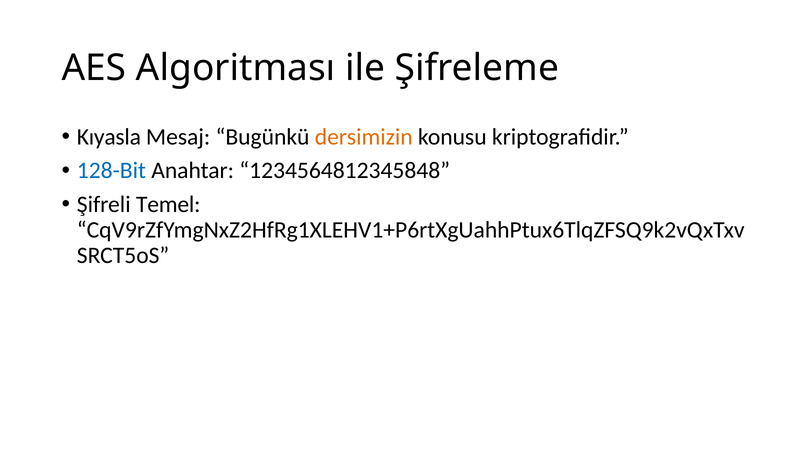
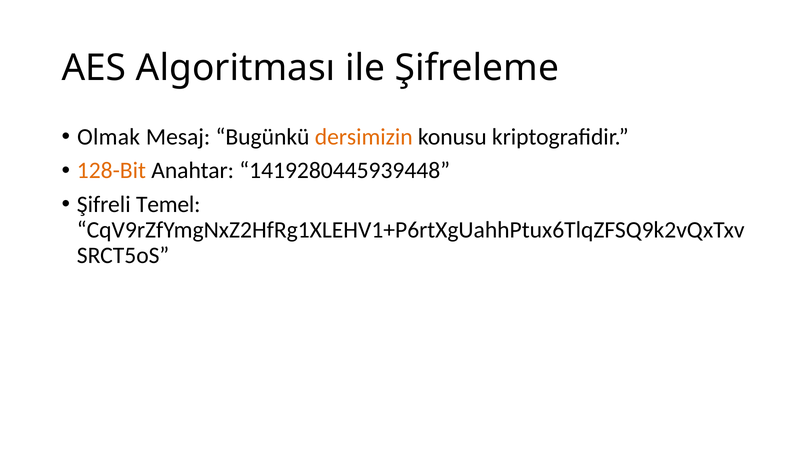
Kıyasla: Kıyasla -> Olmak (109, 137)
128-Bit colour: blue -> orange (111, 171)
1234564812345848: 1234564812345848 -> 1419280445939448 (345, 171)
